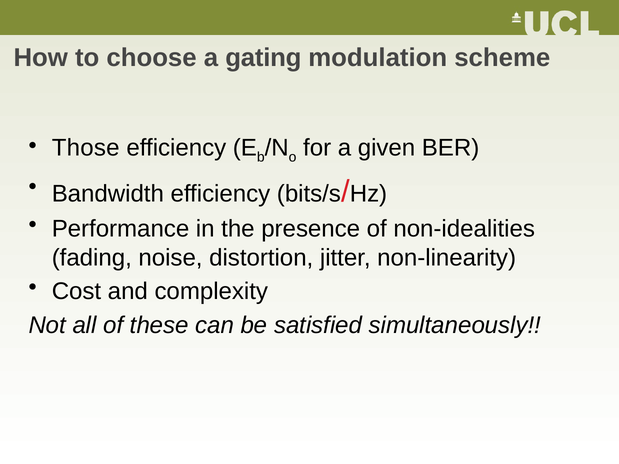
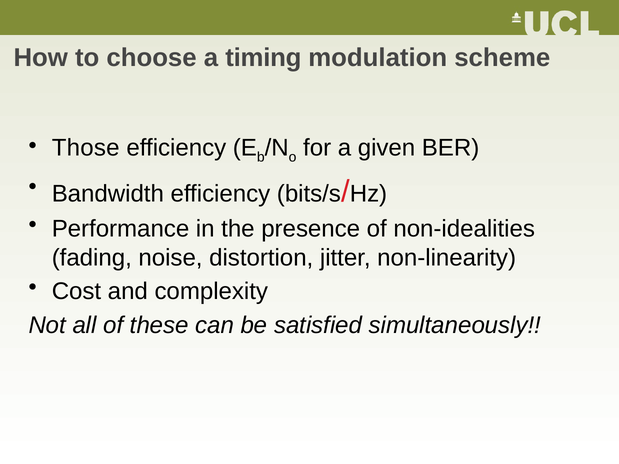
gating: gating -> timing (263, 58)
